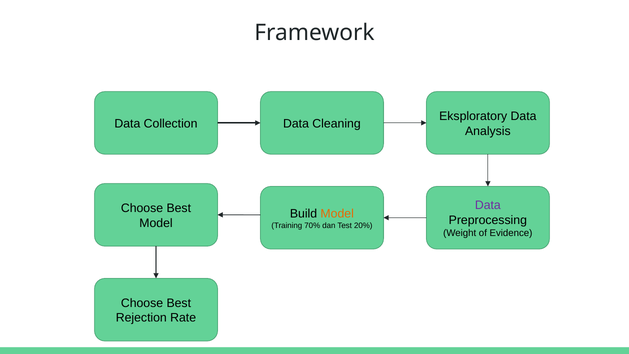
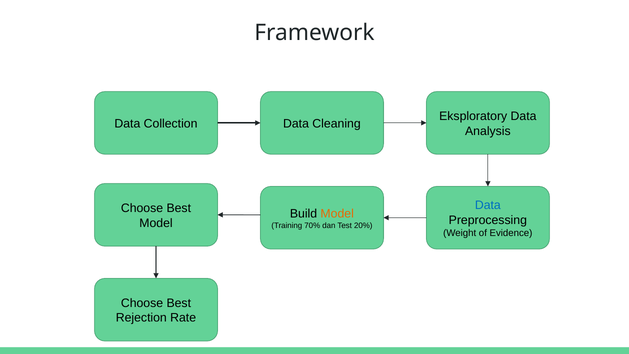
Data colour: purple -> blue (488, 205)
